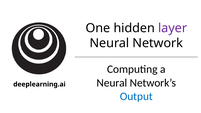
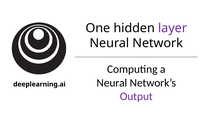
Output colour: blue -> purple (136, 96)
